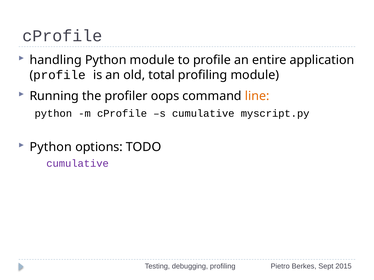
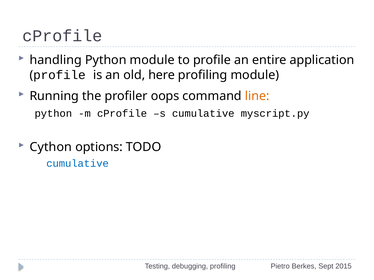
total: total -> here (162, 75)
Python: Python -> Cython (51, 147)
cumulative colour: purple -> blue (78, 164)
